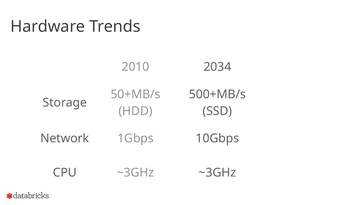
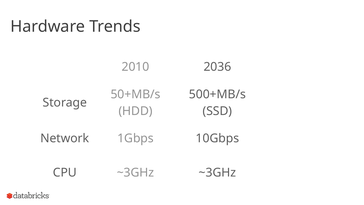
2034: 2034 -> 2036 (217, 67)
